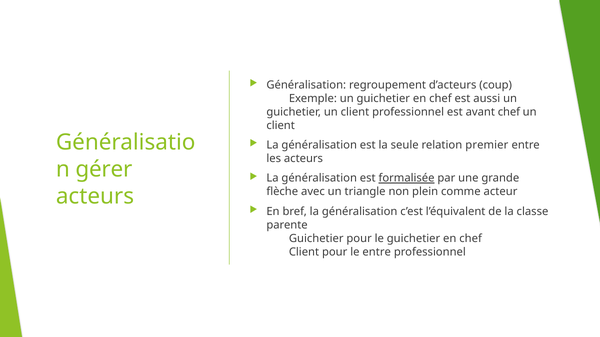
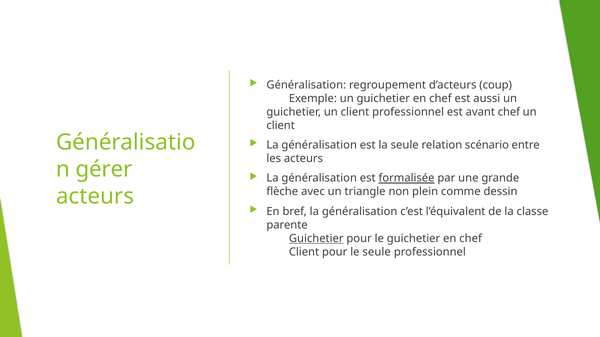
premier: premier -> scénario (487, 145)
acteur: acteur -> dessin (501, 192)
Guichetier underline: none -> present (316, 239)
le entre: entre -> seule (377, 252)
